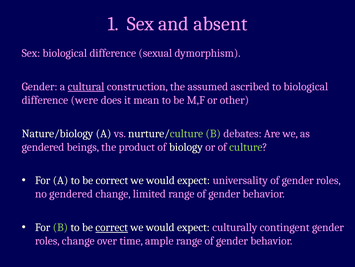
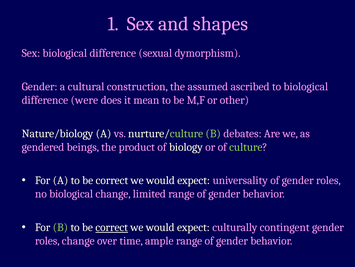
absent: absent -> shapes (221, 24)
cultural underline: present -> none (86, 86)
no gendered: gendered -> biological (71, 193)
